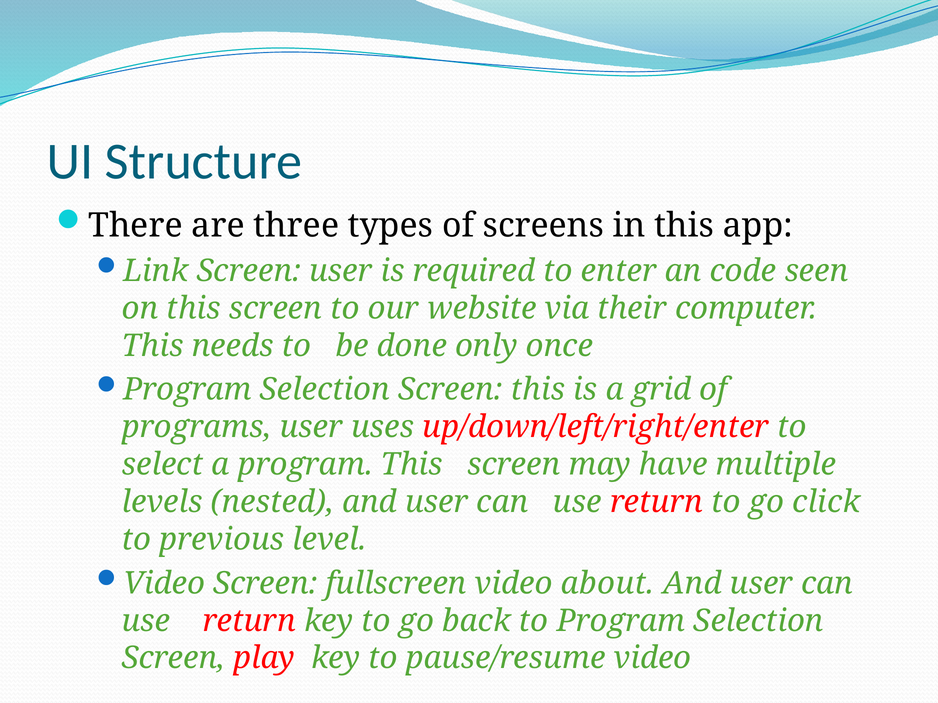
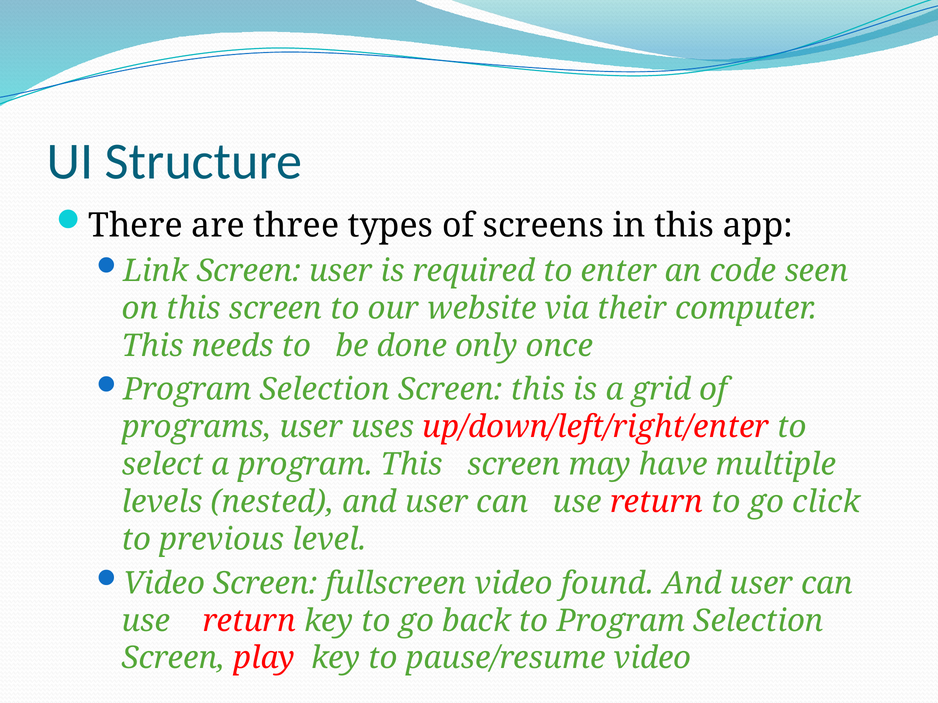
about: about -> found (608, 584)
